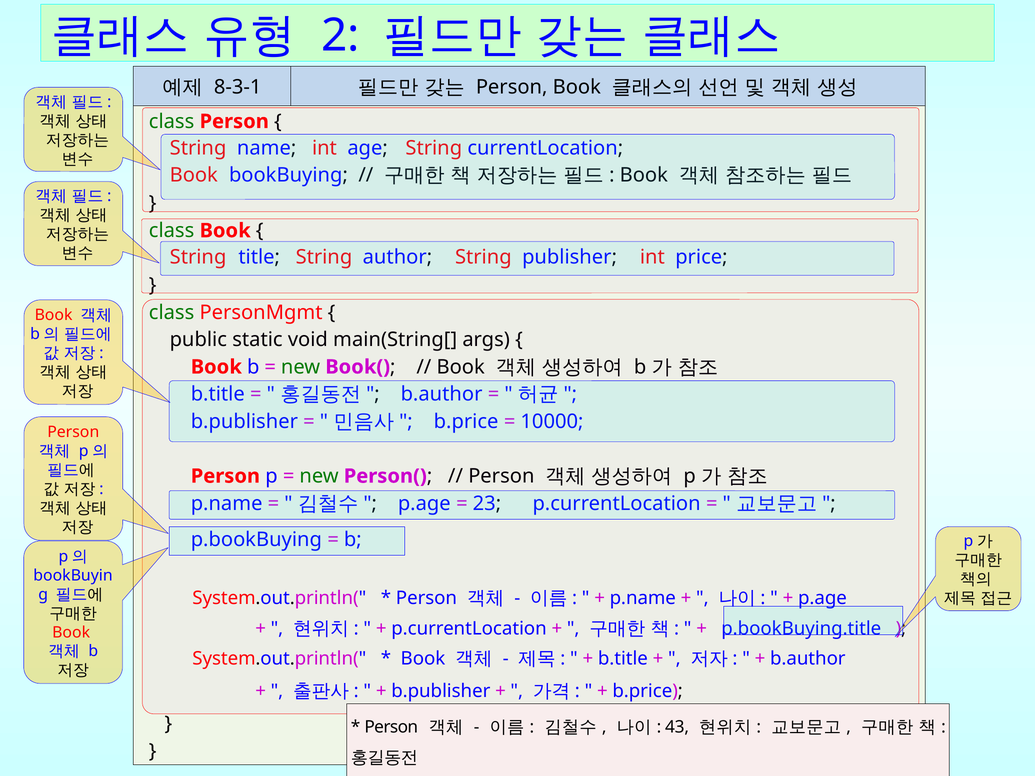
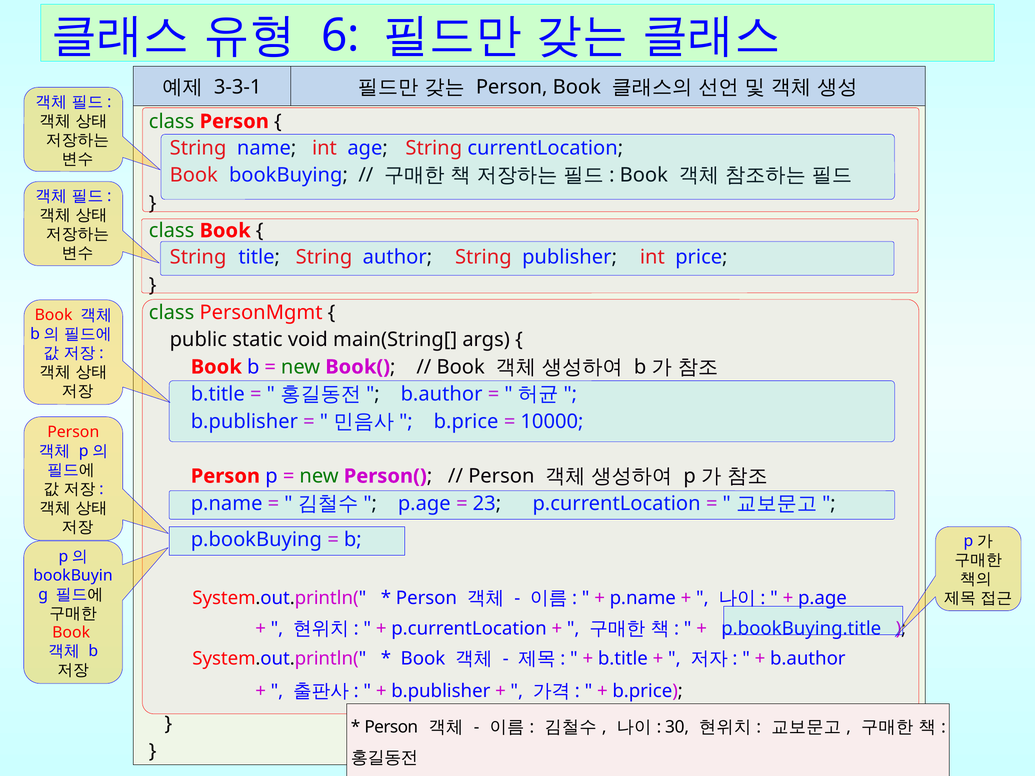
2: 2 -> 6 (340, 36)
8-3-1: 8-3-1 -> 3-3-1 (238, 87)
43: 43 -> 30 (677, 727)
